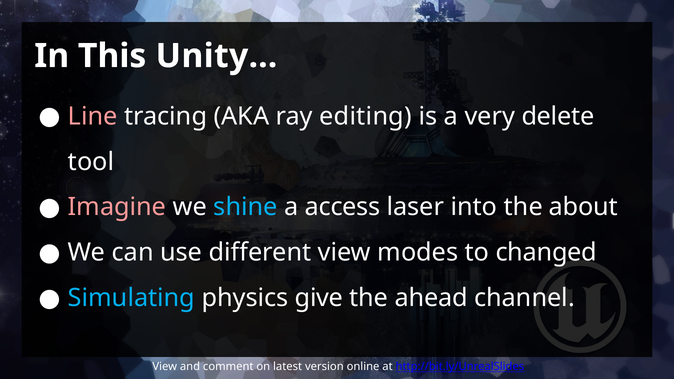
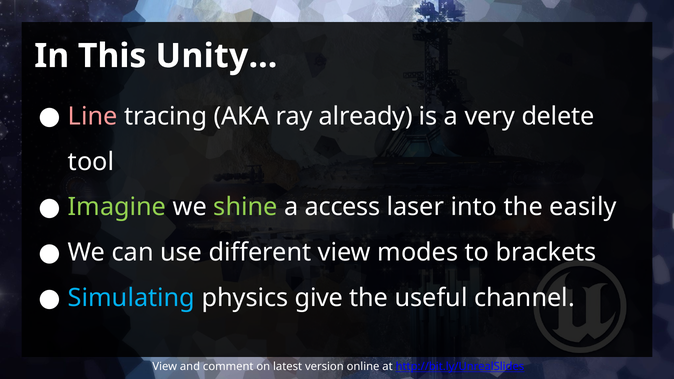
editing: editing -> already (366, 116)
Imagine colour: pink -> light green (117, 207)
shine colour: light blue -> light green (246, 207)
about: about -> easily (583, 207)
changed: changed -> brackets (546, 253)
ahead: ahead -> useful (431, 298)
